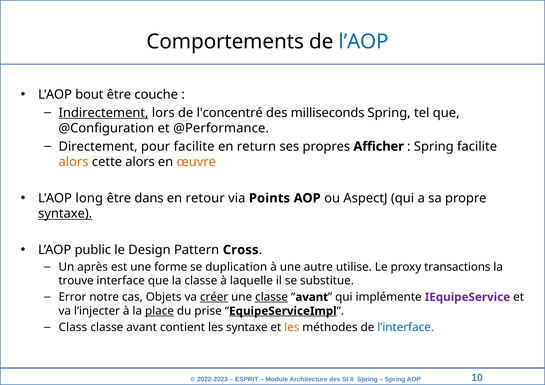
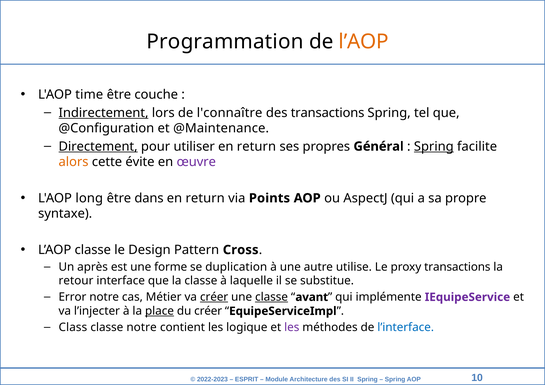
Comportements: Comportements -> Programmation (225, 42)
l’AOP colour: blue -> orange (364, 42)
bout: bout -> time (89, 95)
l'concentré: l'concentré -> l'connaître (230, 113)
des milliseconds: milliseconds -> transactions (328, 113)
@Performance: @Performance -> @Maintenance (221, 128)
Directement underline: none -> present (98, 147)
pour facilite: facilite -> utiliser (194, 147)
Afficher: Afficher -> Général (379, 147)
Spring underline: none -> present (434, 147)
cette alors: alors -> évite (140, 162)
œuvre colour: orange -> purple (196, 162)
retour: retour -> return (205, 198)
syntaxe underline: present -> none (65, 214)
L’AOP public: public -> classe (93, 250)
trouve: trouve -> retour (76, 281)
Objets: Objets -> Métier (164, 297)
du prise: prise -> créer (208, 311)
EquipeServiceImpl underline: present -> none (283, 311)
classe avant: avant -> notre (142, 328)
les syntaxe: syntaxe -> logique (247, 328)
les colour: orange -> purple (292, 328)
